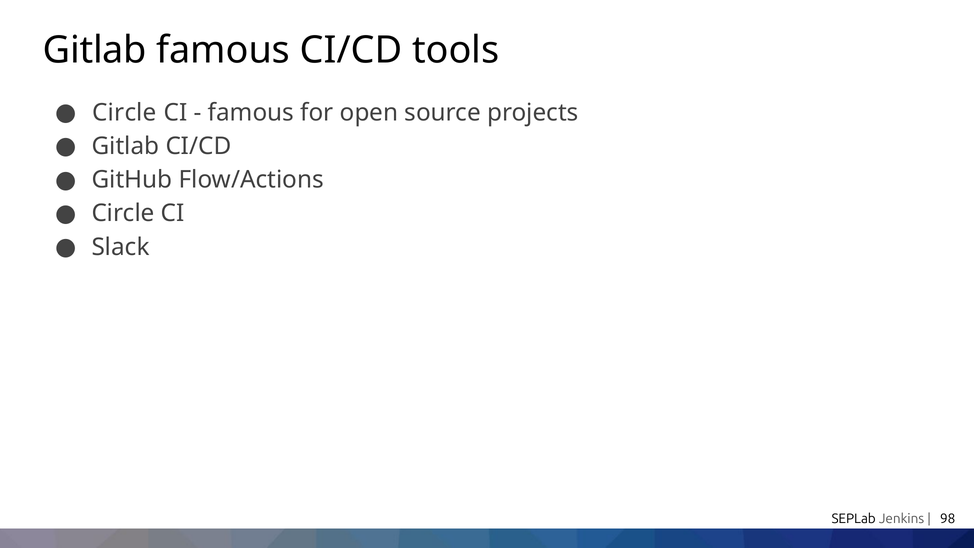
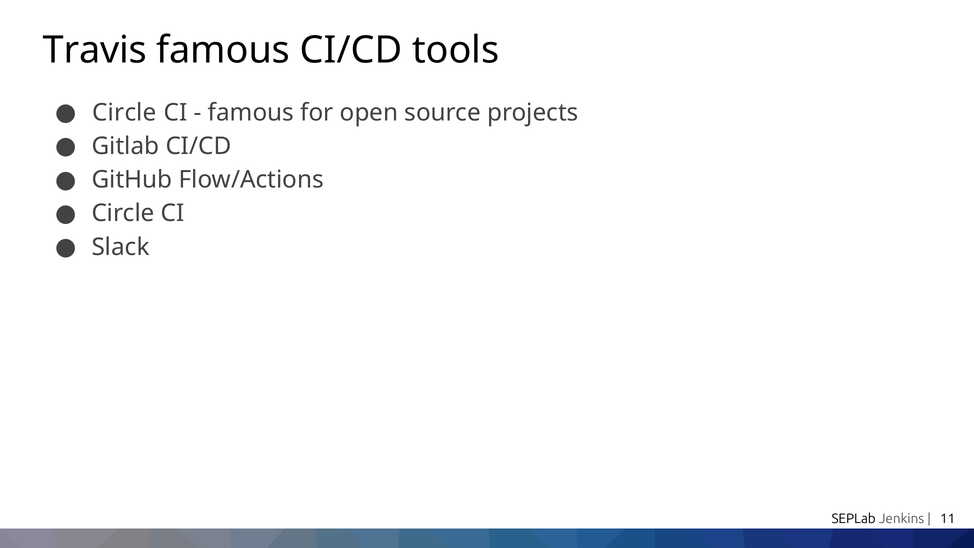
Gitlab: Gitlab -> Travis (95, 50)
98: 98 -> 11 (948, 519)
